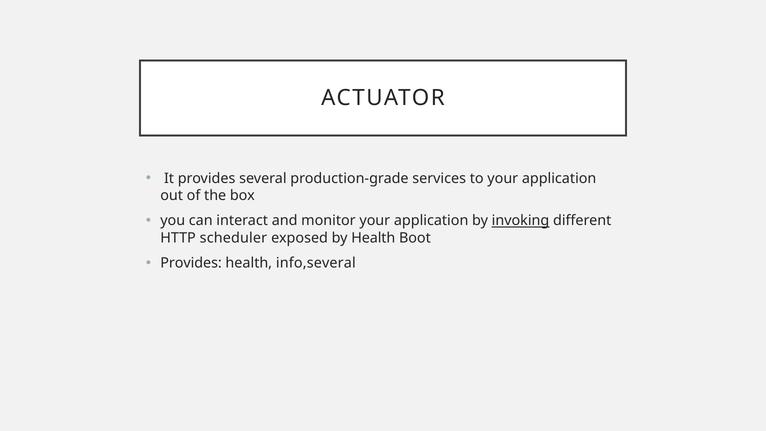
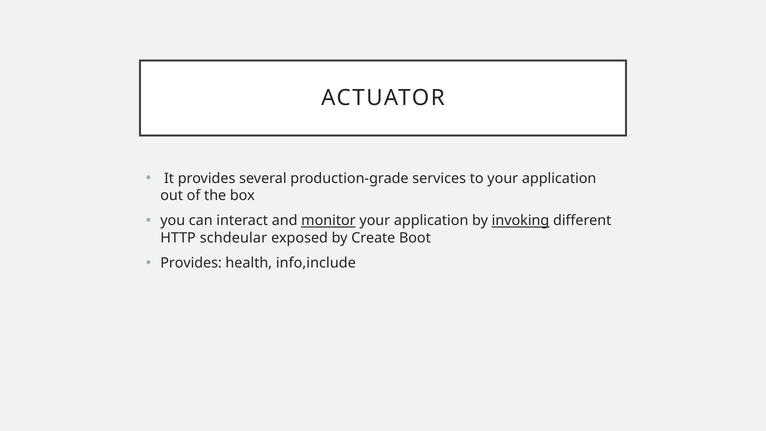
monitor underline: none -> present (328, 221)
scheduler: scheduler -> schdeular (233, 238)
by Health: Health -> Create (373, 238)
info,several: info,several -> info,include (316, 263)
